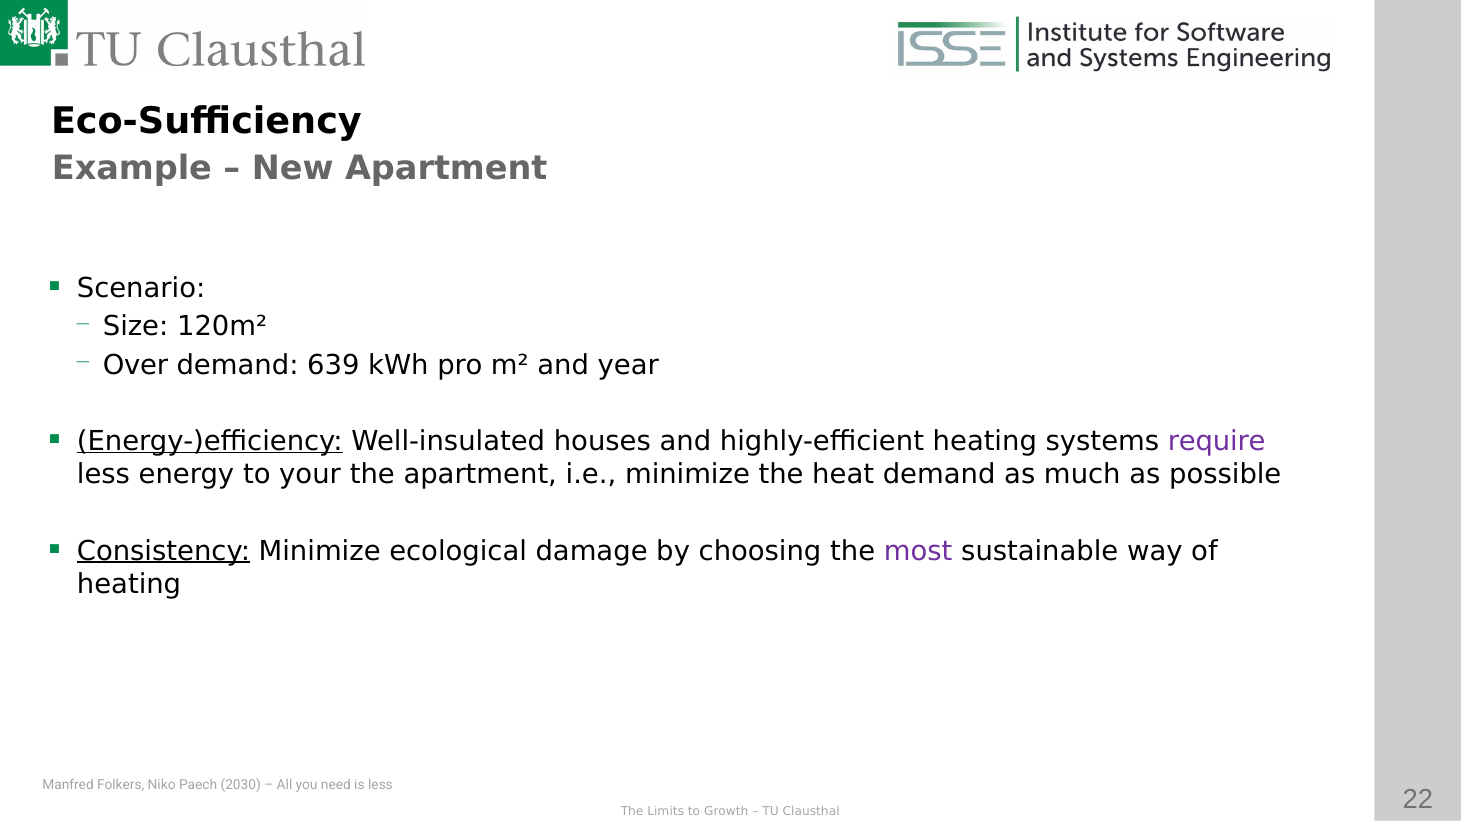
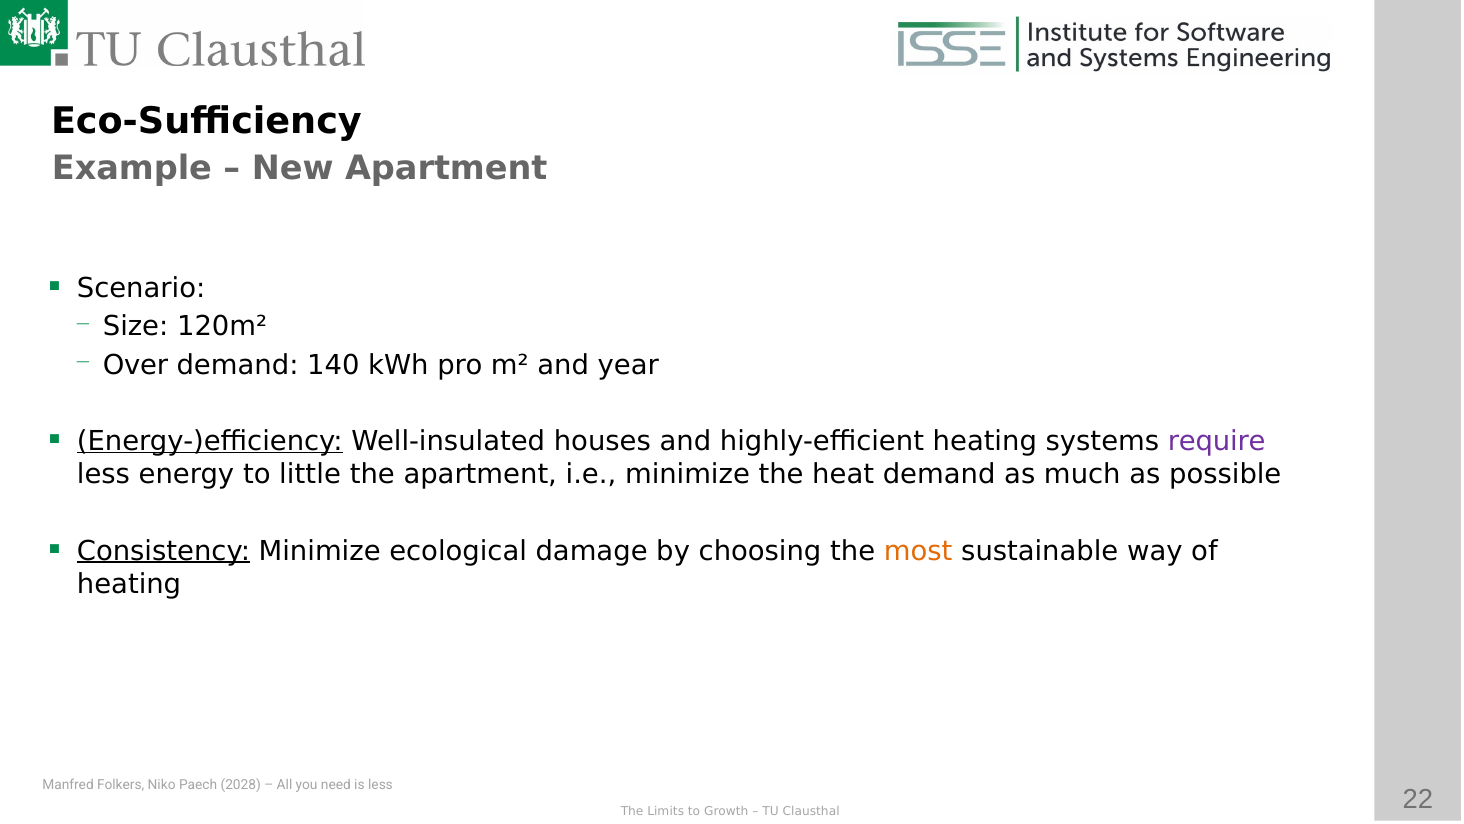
639: 639 -> 140 (333, 365)
your: your -> little (310, 475)
most colour: purple -> orange (918, 551)
2030: 2030 -> 2028 (241, 784)
